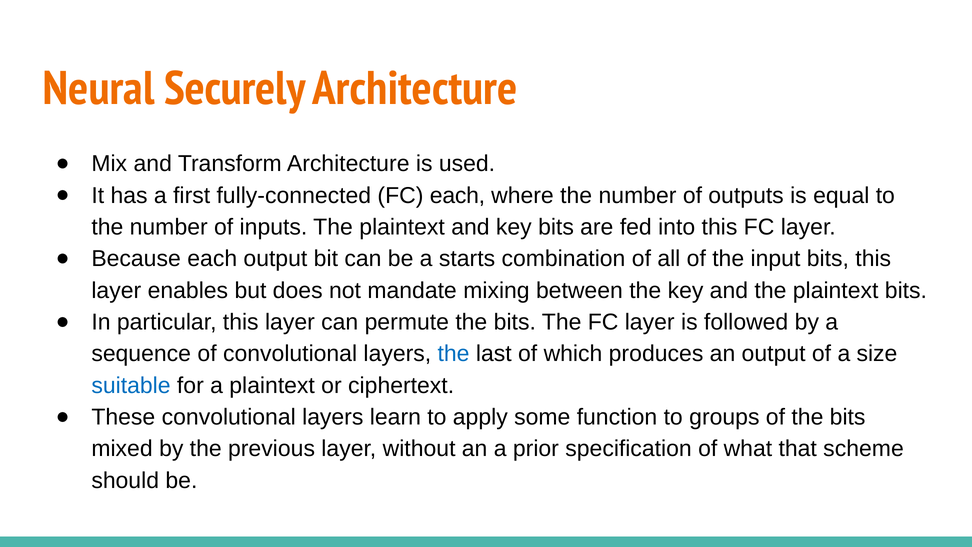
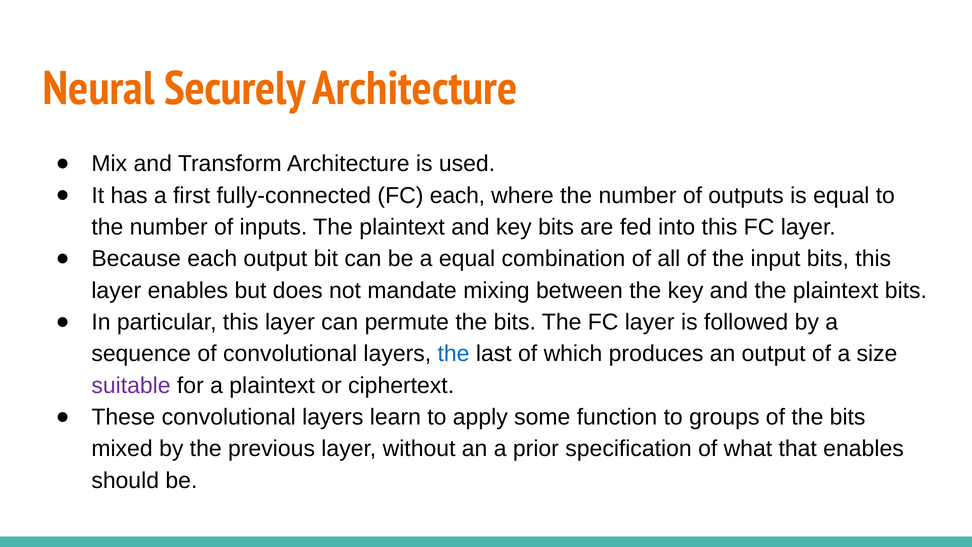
a starts: starts -> equal (467, 259)
suitable colour: blue -> purple (131, 385)
that scheme: scheme -> enables (864, 449)
